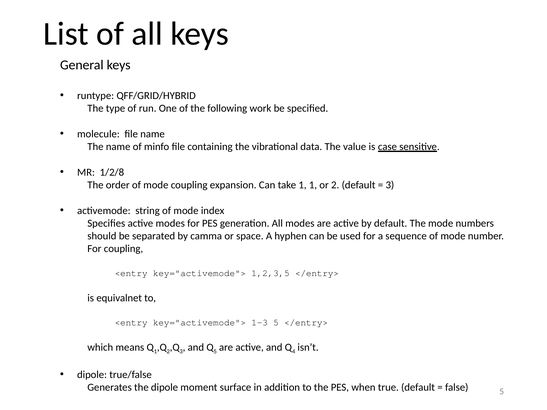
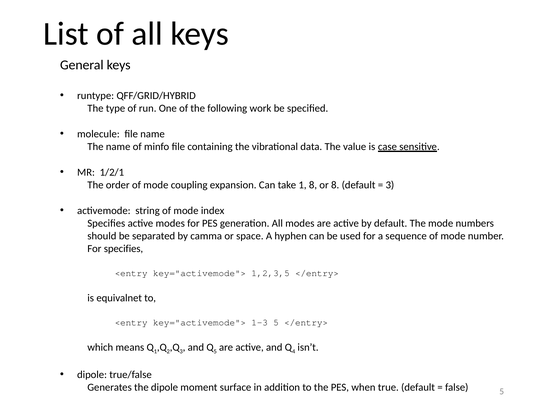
1/2/8: 1/2/8 -> 1/2/1 (112, 172)
1 1: 1 -> 8 (313, 185)
or 2: 2 -> 8 (335, 185)
For coupling: coupling -> specifies (124, 249)
